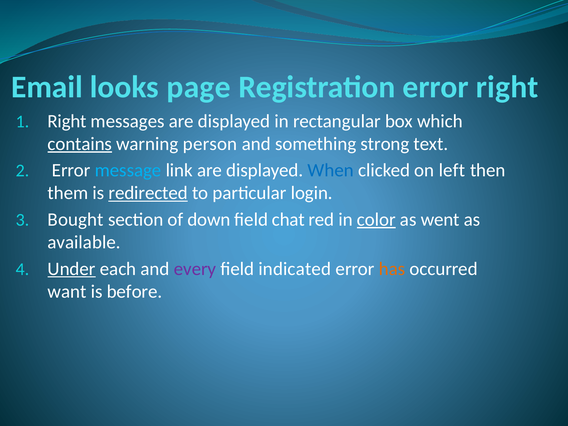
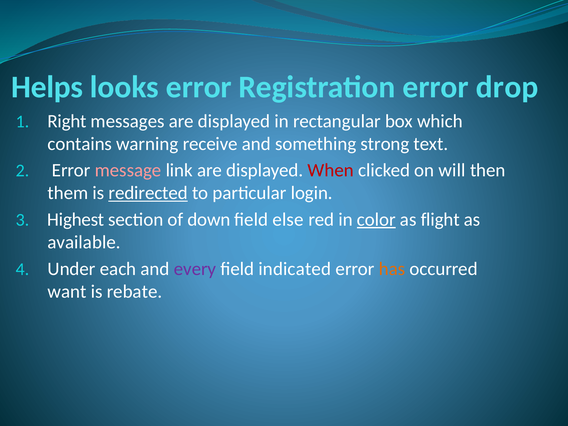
Email: Email -> Helps (47, 87)
looks page: page -> error (199, 87)
error right: right -> drop (507, 87)
contains underline: present -> none (80, 144)
person: person -> receive (210, 144)
message colour: light blue -> pink (128, 170)
When colour: blue -> red (331, 170)
left: left -> will (452, 170)
Bought: Bought -> Highest (76, 220)
chat: chat -> else (288, 220)
went: went -> flight (440, 220)
Under underline: present -> none (72, 269)
before: before -> rebate (134, 292)
